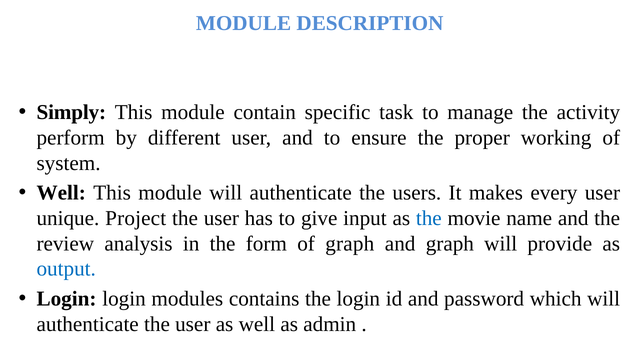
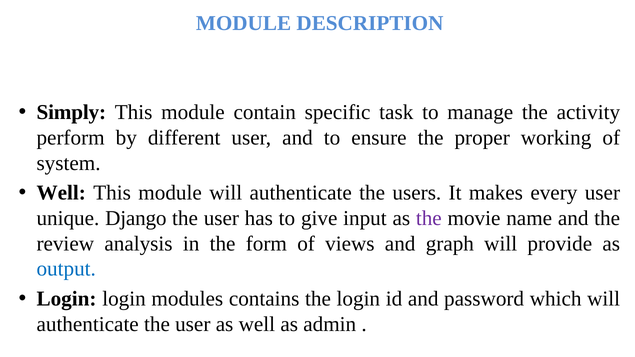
Project: Project -> Django (136, 218)
the colour: blue -> purple (429, 218)
of graph: graph -> views (350, 244)
